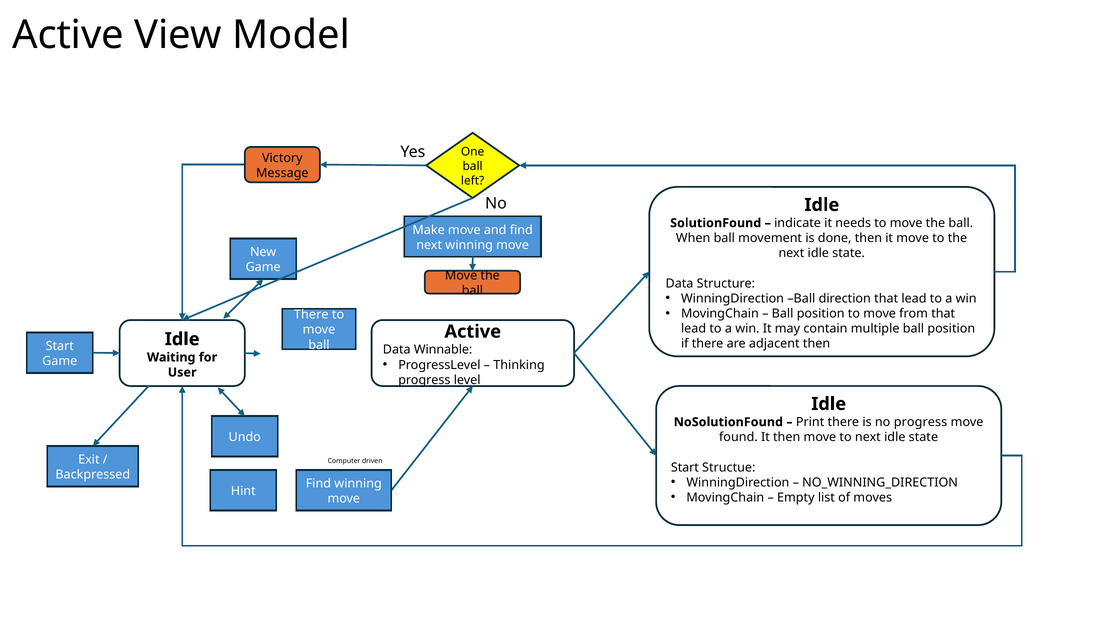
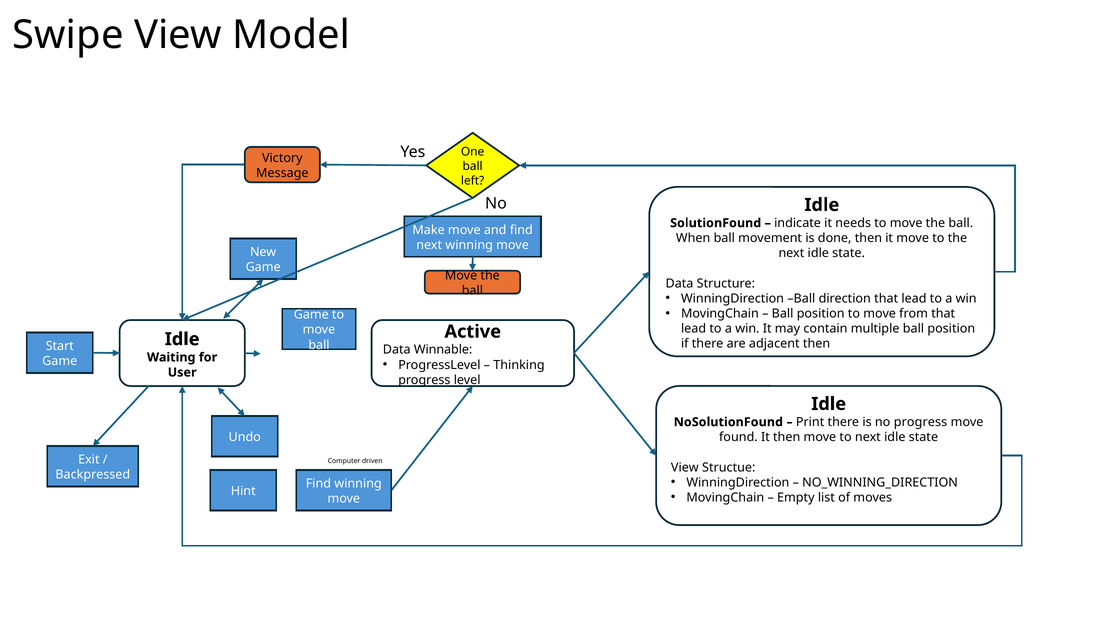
Active: Active -> Swipe (68, 35)
There: There -> Game (311, 315)
Start: Start -> View (685, 467)
